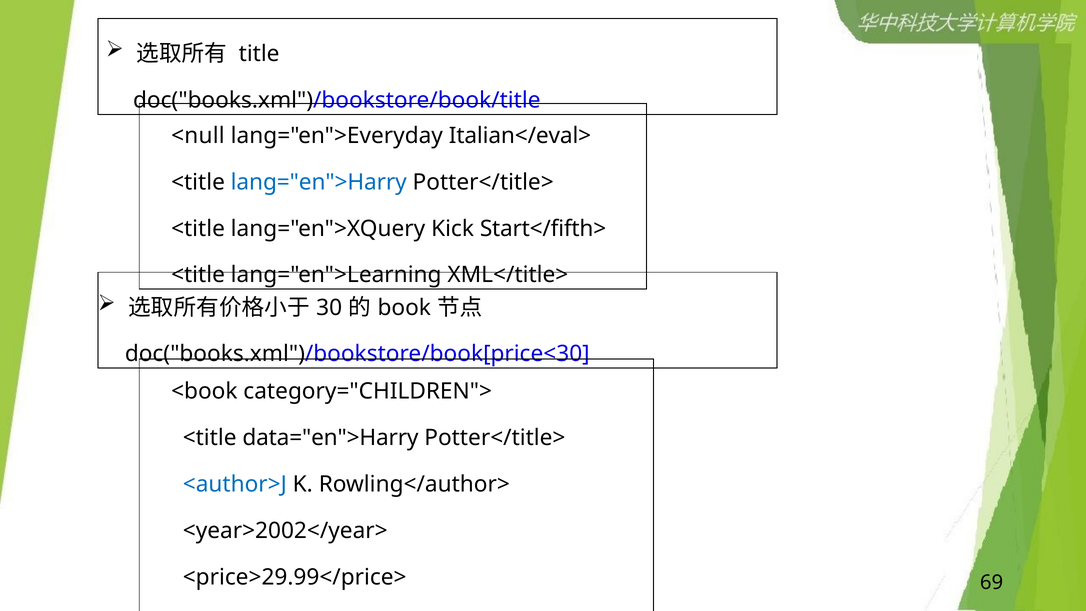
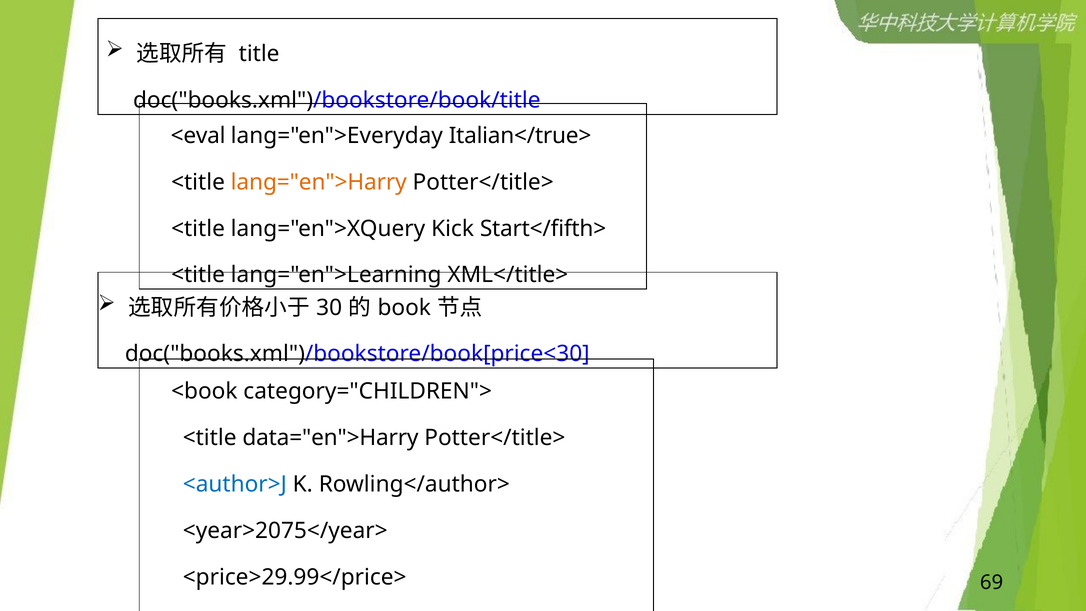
<null: <null -> <eval (198, 136)
Italian</eval>: Italian</eval> -> Italian</true> (520, 136)
lang="en">Harry colour: blue -> orange (319, 182)
<year>2002</year>: <year>2002</year> -> <year>2075</year> (285, 531)
